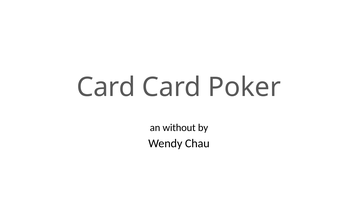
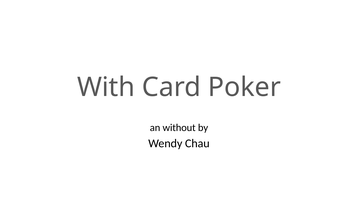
Card: Card -> With (106, 87)
